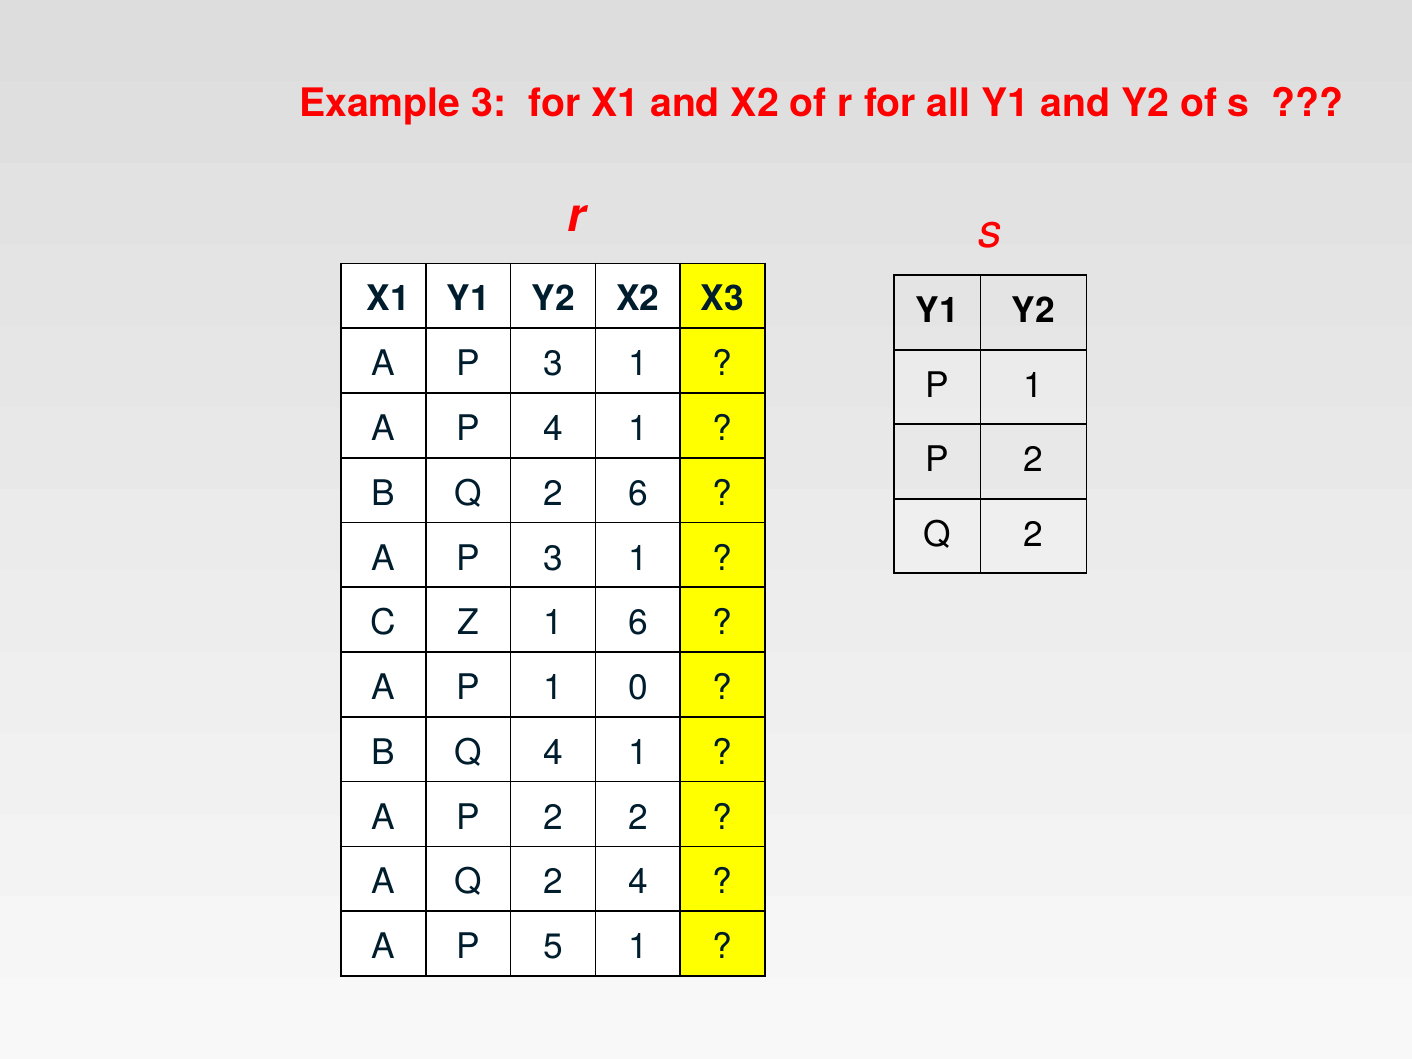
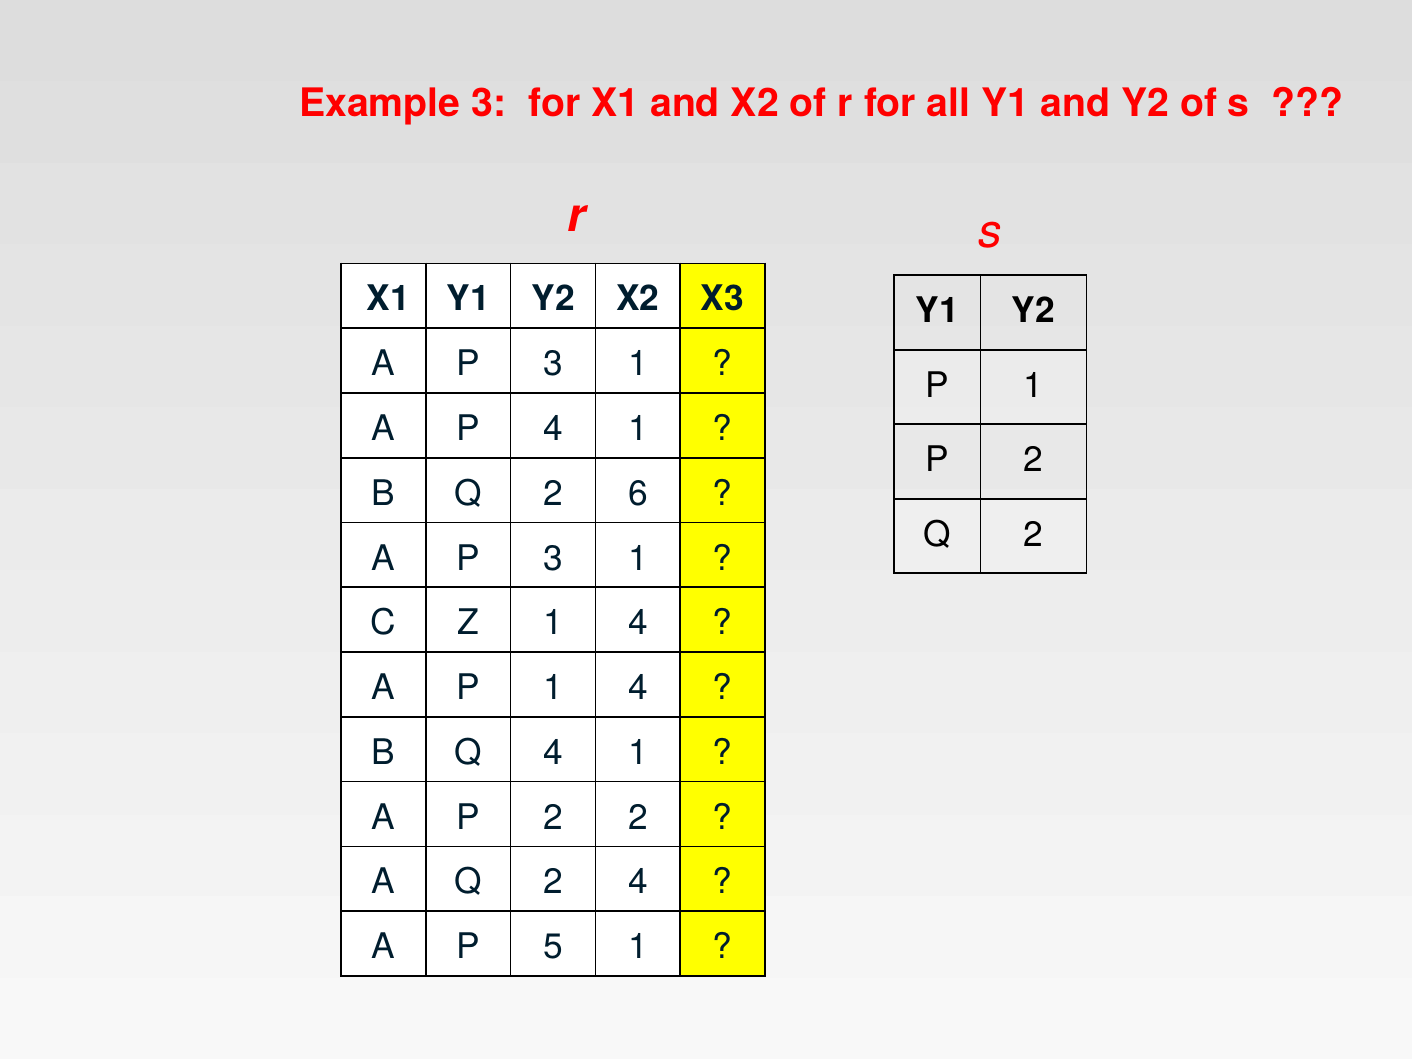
Z 1 6: 6 -> 4 (638, 623)
P 1 0: 0 -> 4 (638, 688)
